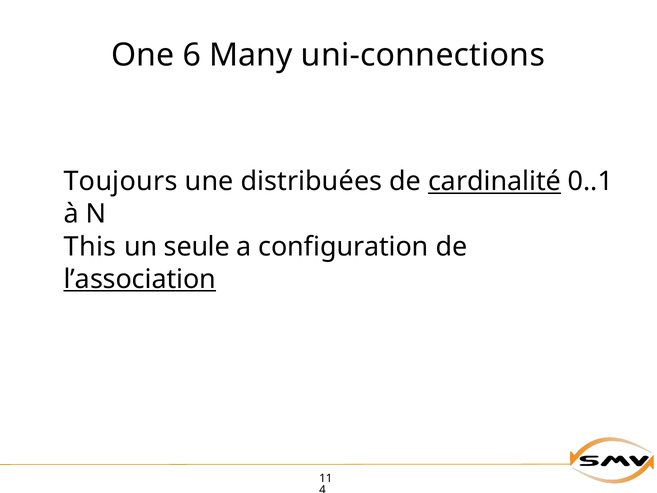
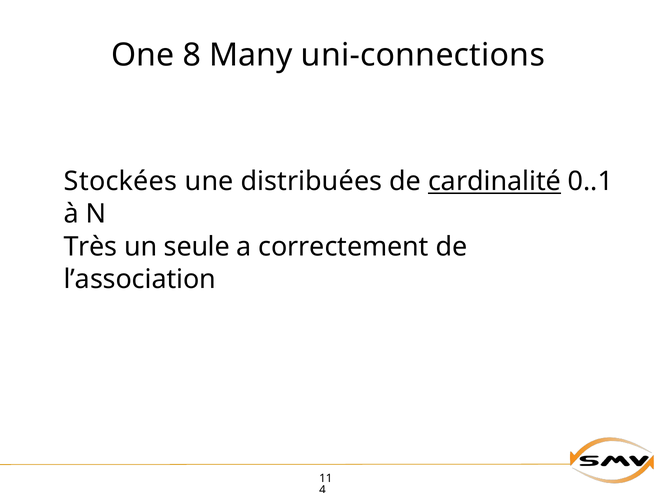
6: 6 -> 8 (192, 55)
Toujours: Toujours -> Stockées (121, 181)
This: This -> Très (90, 247)
configuration: configuration -> correctement (343, 247)
l’association underline: present -> none (140, 279)
